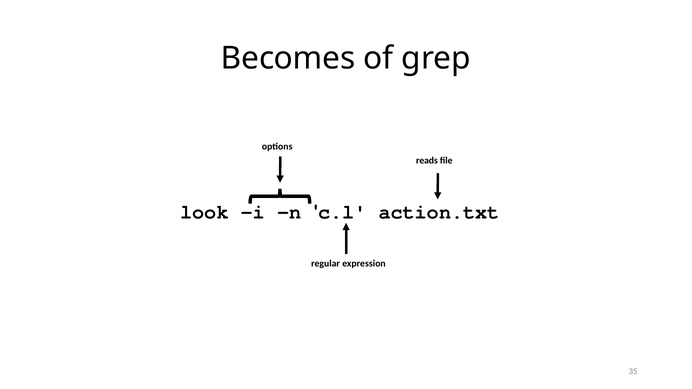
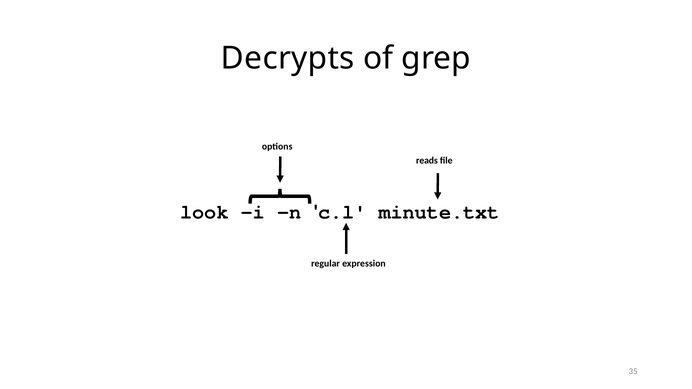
Becomes: Becomes -> Decrypts (288, 58)
action.txt: action.txt -> minute.txt (439, 212)
